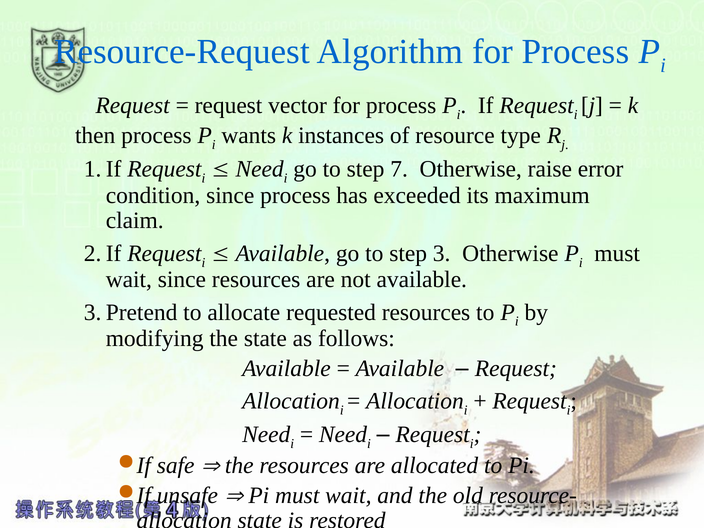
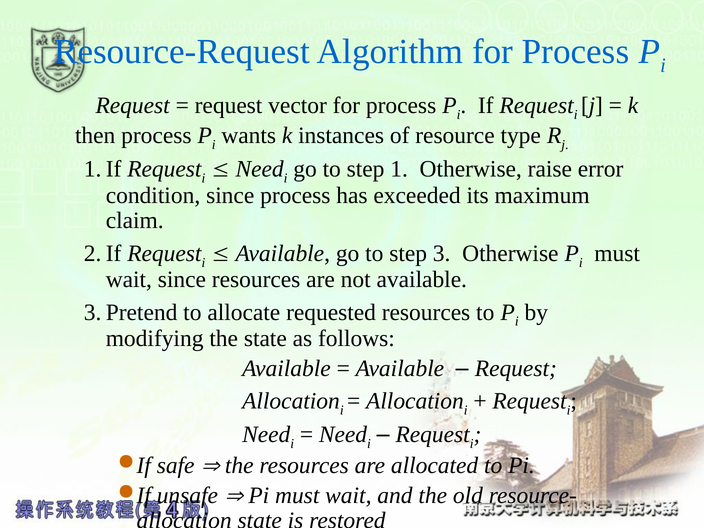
7: 7 -> 1 (399, 169)
